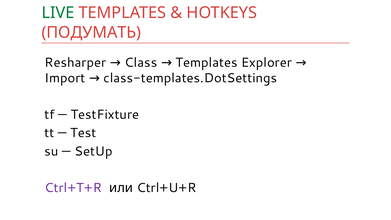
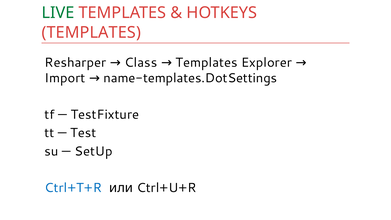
ПОДУМАТЬ: ПОДУМАТЬ -> TEMPLATES (91, 32)
class-templates.DotSettings: class-templates.DotSettings -> name-templates.DotSettings (190, 78)
Ctrl+T+R colour: purple -> blue (73, 188)
